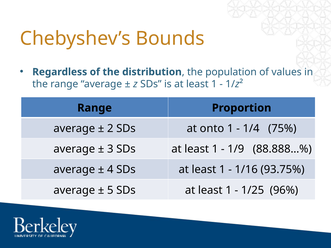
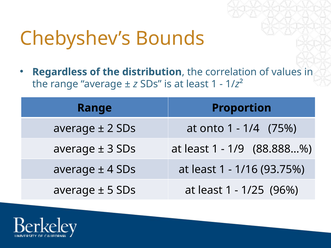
population: population -> correlation (231, 72)
